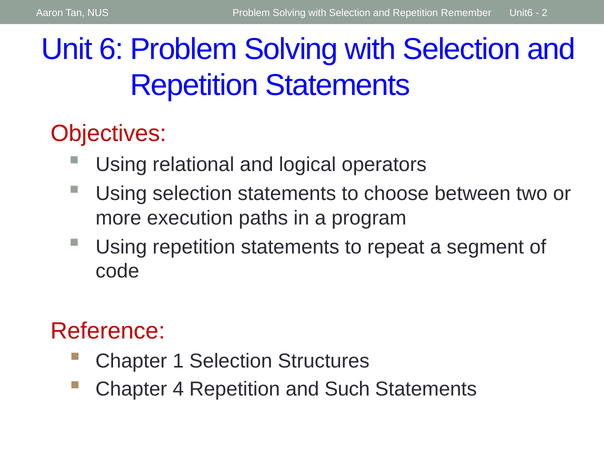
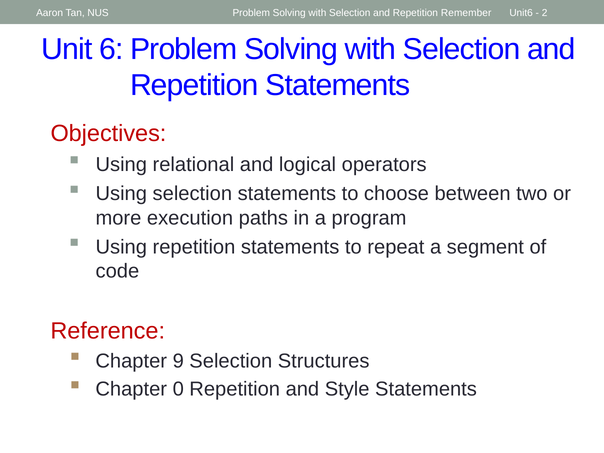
1: 1 -> 9 (178, 361)
4: 4 -> 0 (178, 389)
Such: Such -> Style (347, 389)
